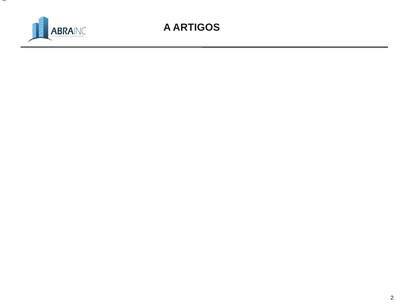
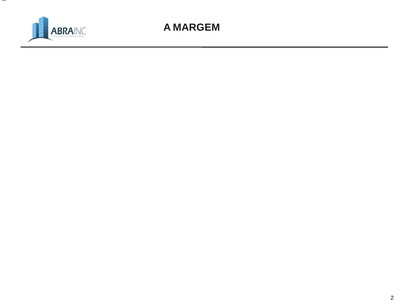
ARTIGOS: ARTIGOS -> MARGEM (196, 28)
